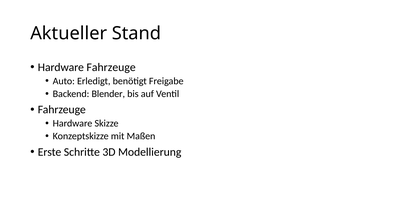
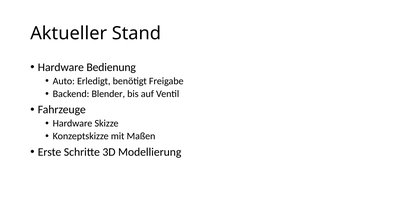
Hardware Fahrzeuge: Fahrzeuge -> Bedienung (111, 67)
